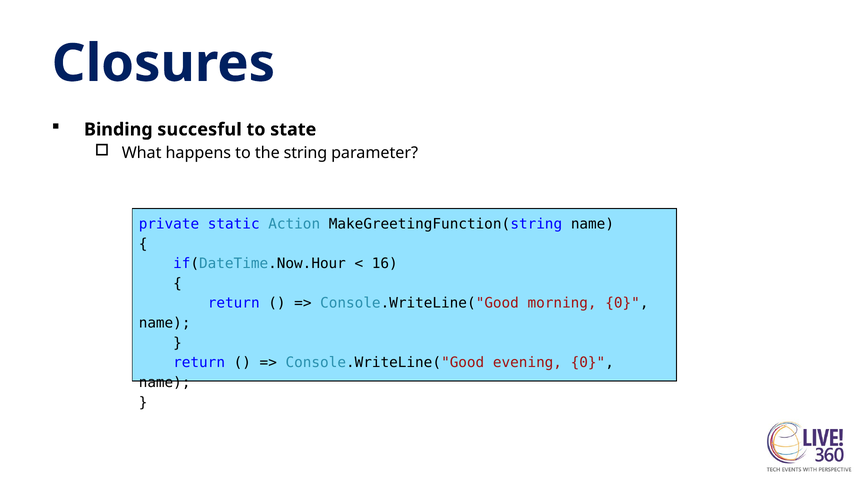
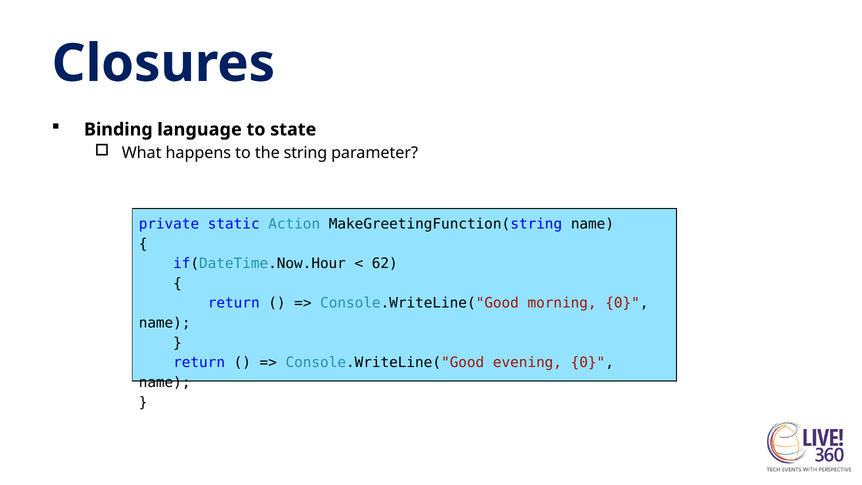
succesful: succesful -> language (200, 129)
16: 16 -> 62 (385, 264)
